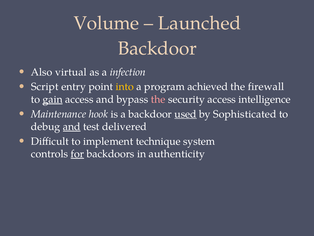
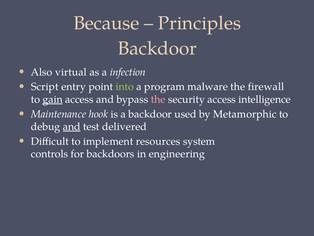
Volume: Volume -> Because (106, 23)
Launched: Launched -> Principles (199, 23)
into colour: yellow -> light green (125, 87)
achieved: achieved -> malware (208, 87)
used underline: present -> none (186, 114)
Sophisticated: Sophisticated -> Metamorphic (245, 114)
technique: technique -> resources (158, 141)
for underline: present -> none (77, 154)
authenticity: authenticity -> engineering (177, 154)
